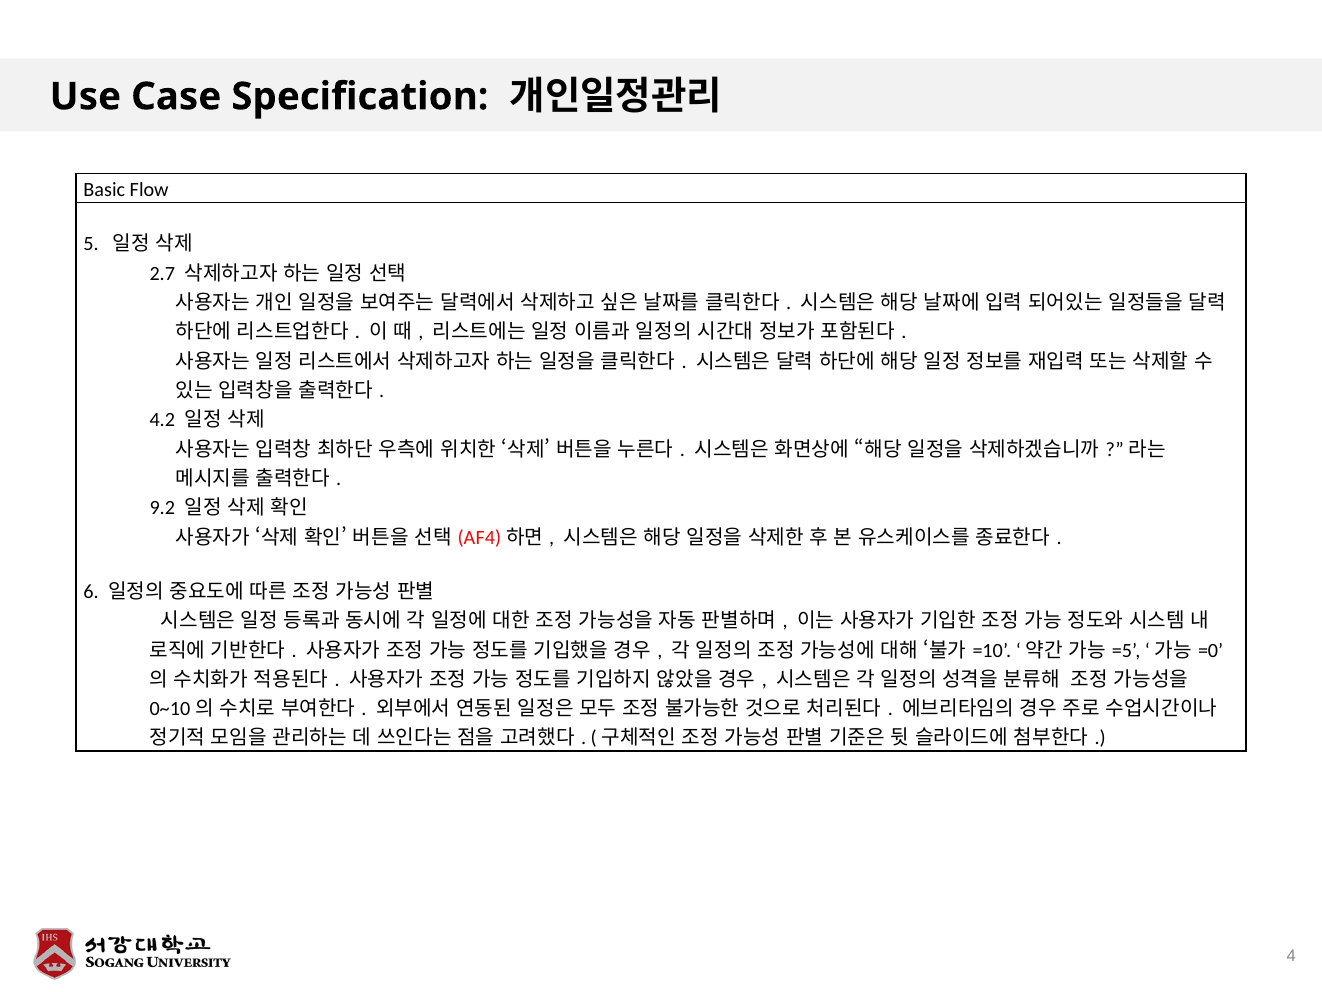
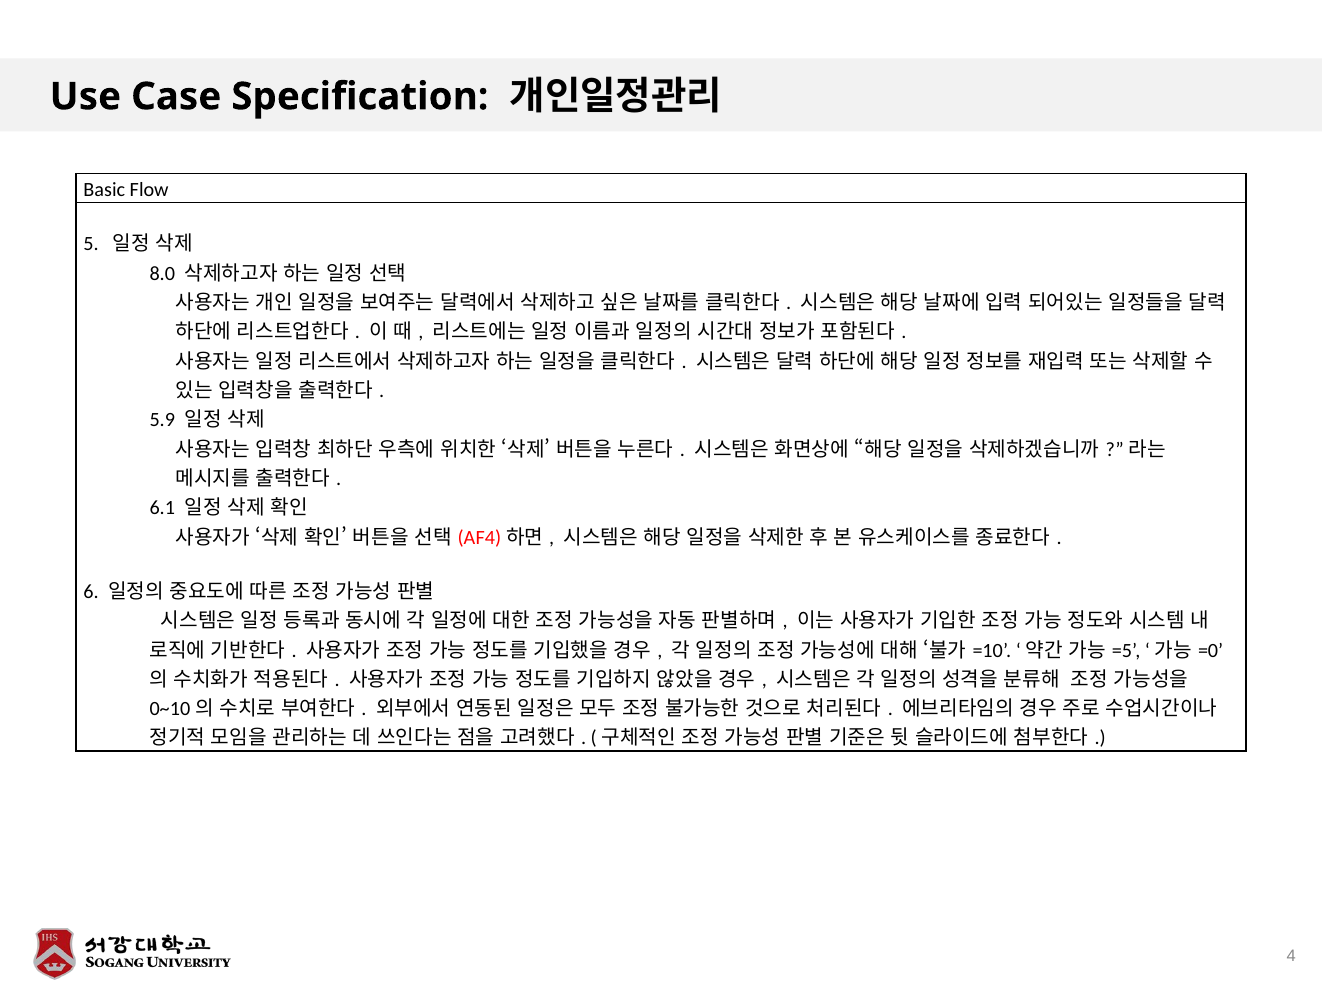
2.7: 2.7 -> 8.0 (162, 273)
4.2: 4.2 -> 5.9 (162, 420)
9.2: 9.2 -> 6.1 (162, 508)
